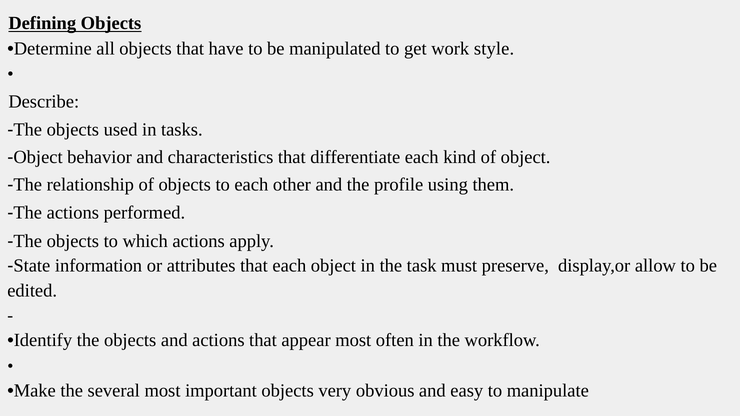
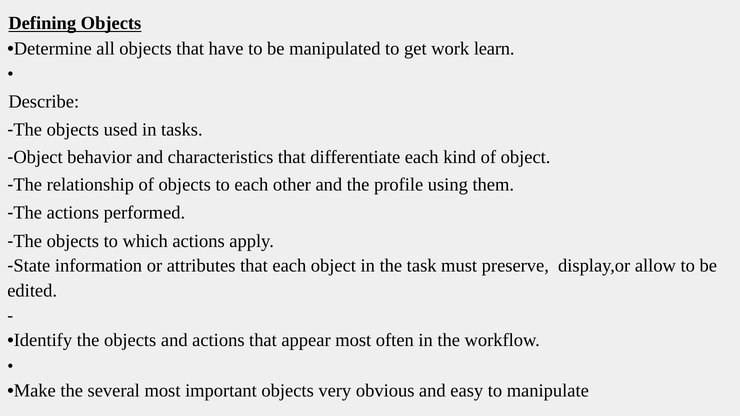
style: style -> learn (494, 49)
